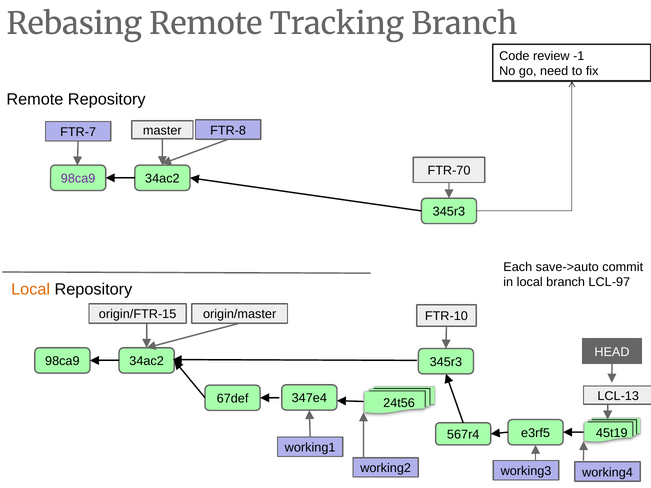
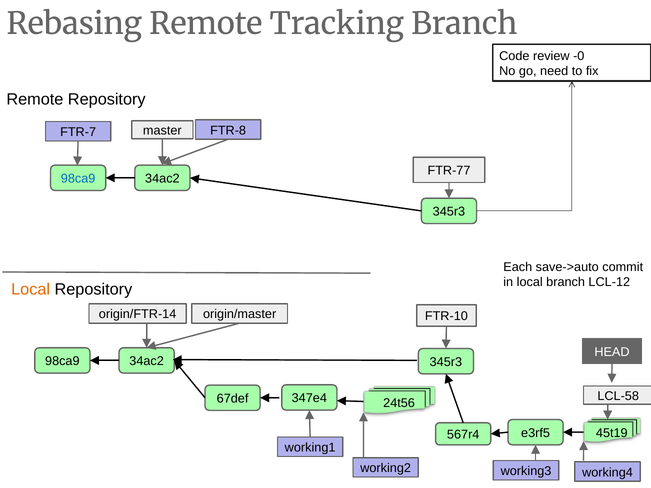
-1: -1 -> -0 (579, 56)
FTR-70: FTR-70 -> FTR-77 (449, 171)
98ca9 colour: purple -> blue (78, 179)
LCL-97: LCL-97 -> LCL-12 (609, 282)
origin/FTR-15: origin/FTR-15 -> origin/FTR-14 (138, 314)
LCL-13: LCL-13 -> LCL-58 (618, 396)
